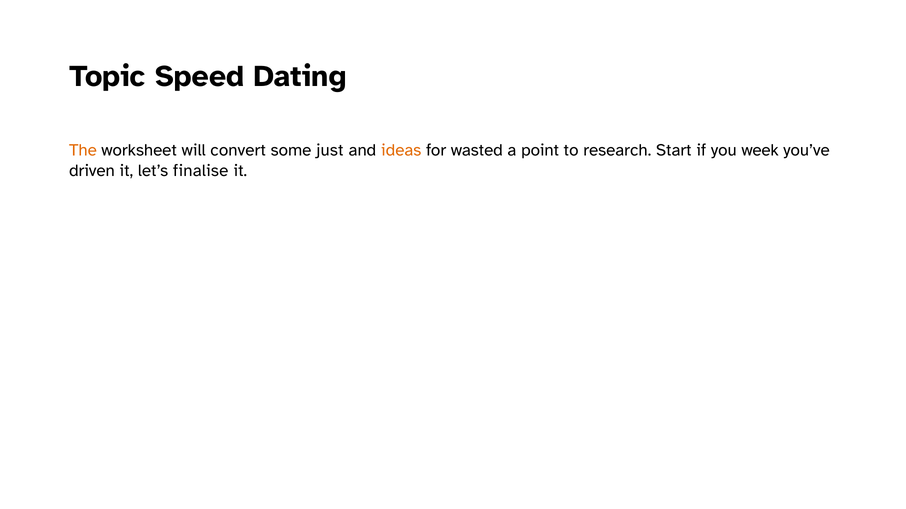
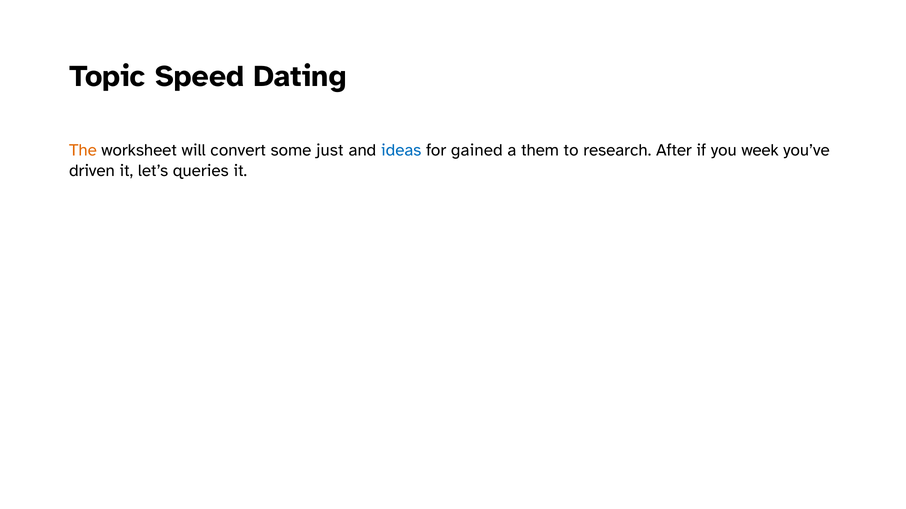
ideas colour: orange -> blue (401, 150)
wasted: wasted -> gained (477, 150)
point: point -> them (540, 150)
Start: Start -> After (674, 150)
finalise: finalise -> queries (201, 171)
